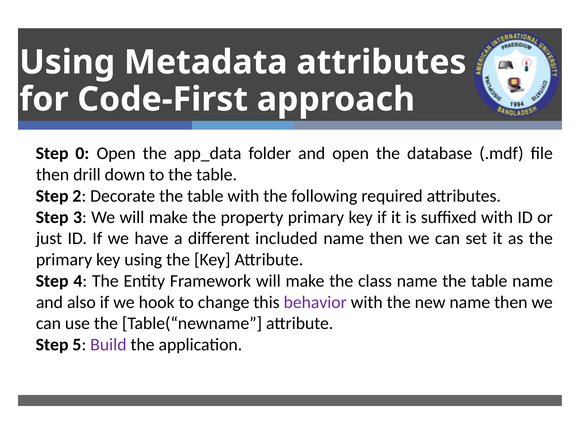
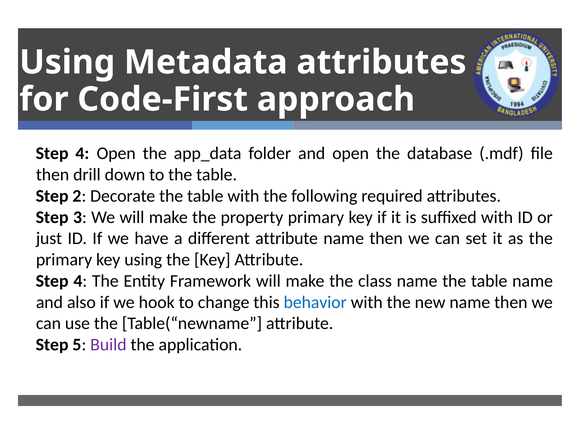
0: 0 -> 4 (83, 153)
different included: included -> attribute (287, 238)
behavior colour: purple -> blue (315, 302)
